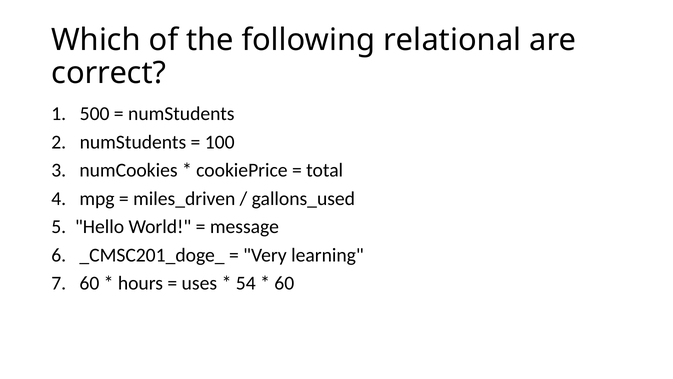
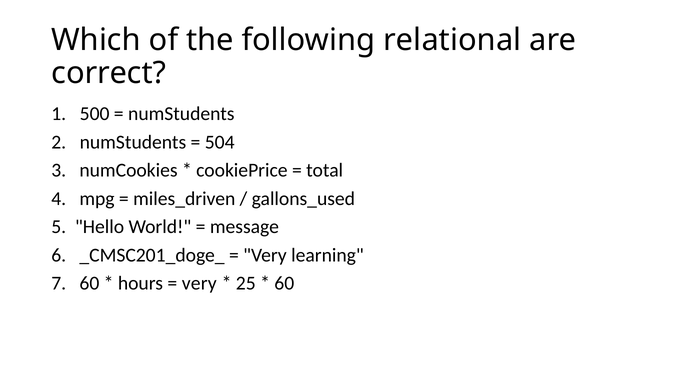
100: 100 -> 504 (220, 142)
uses: uses -> very (199, 283)
54: 54 -> 25 (246, 283)
